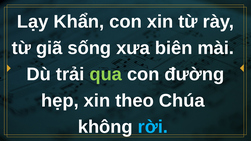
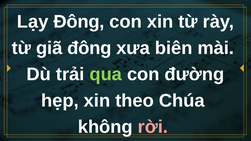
Lạy Khẩn: Khẩn -> Đông (79, 22)
giã sống: sống -> đông (89, 48)
rời colour: light blue -> pink (153, 127)
